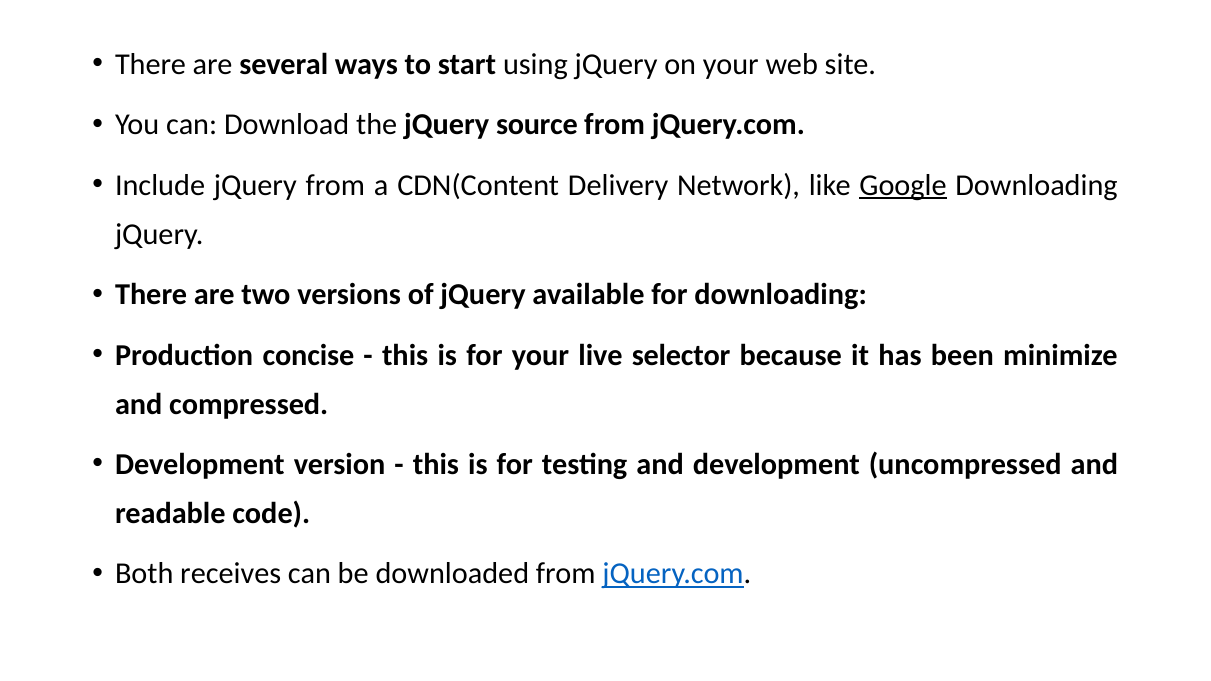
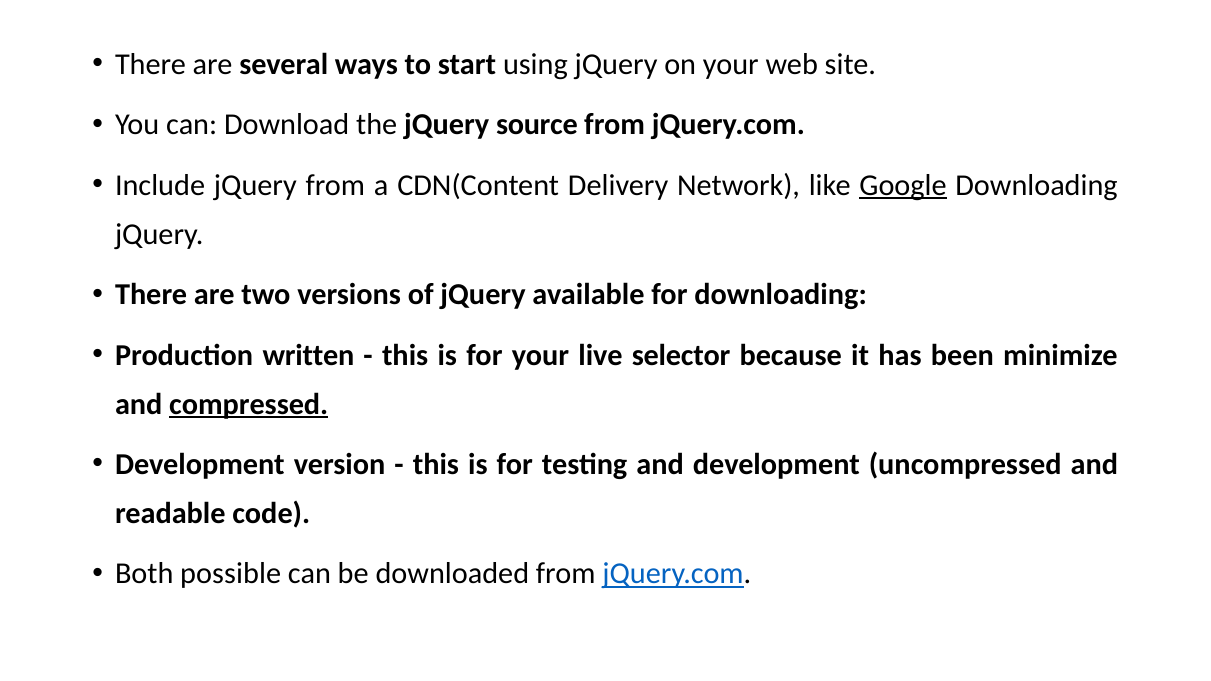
concise: concise -> written (308, 355)
compressed underline: none -> present (249, 404)
receives: receives -> possible (231, 574)
